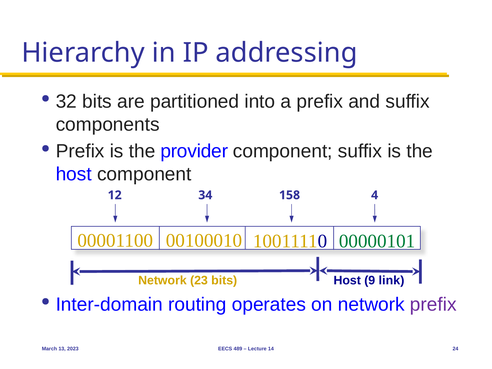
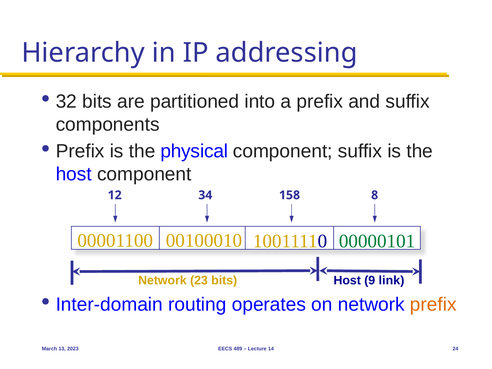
provider: provider -> physical (194, 151)
4: 4 -> 8 (375, 195)
prefix colour: purple -> orange (433, 304)
